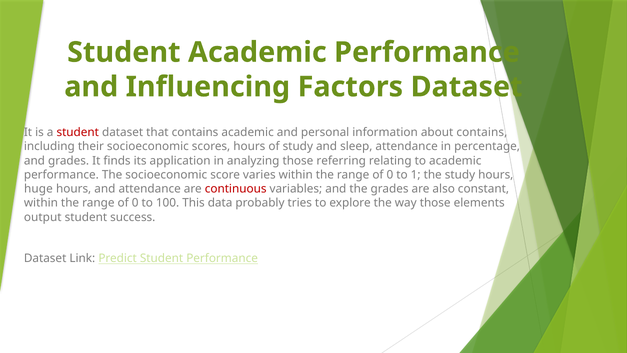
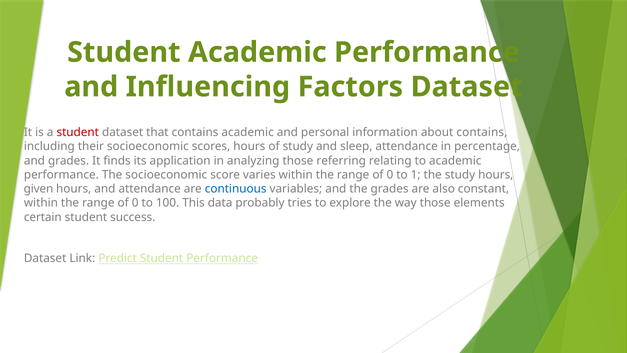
huge: huge -> given (39, 189)
continuous colour: red -> blue (236, 189)
output: output -> certain (43, 217)
